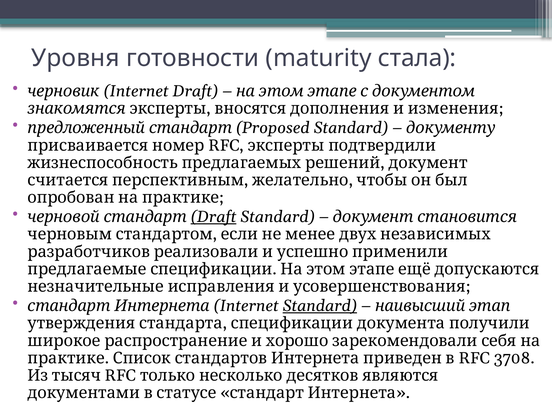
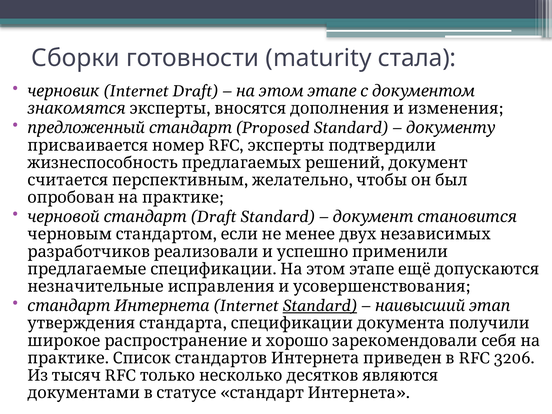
Уровня: Уровня -> Сборки (76, 58)
Draft underline: present -> none (214, 217)
3708: 3708 -> 3206 (514, 358)
